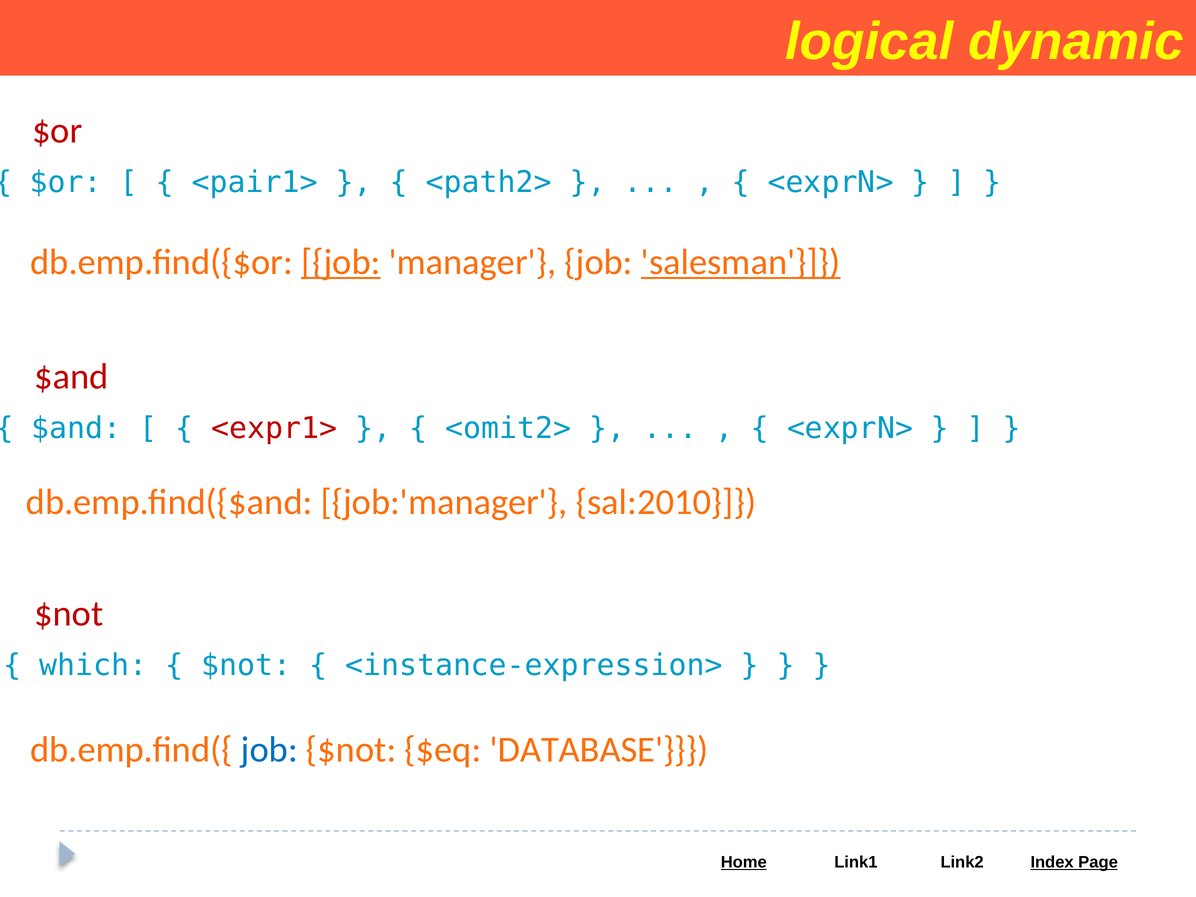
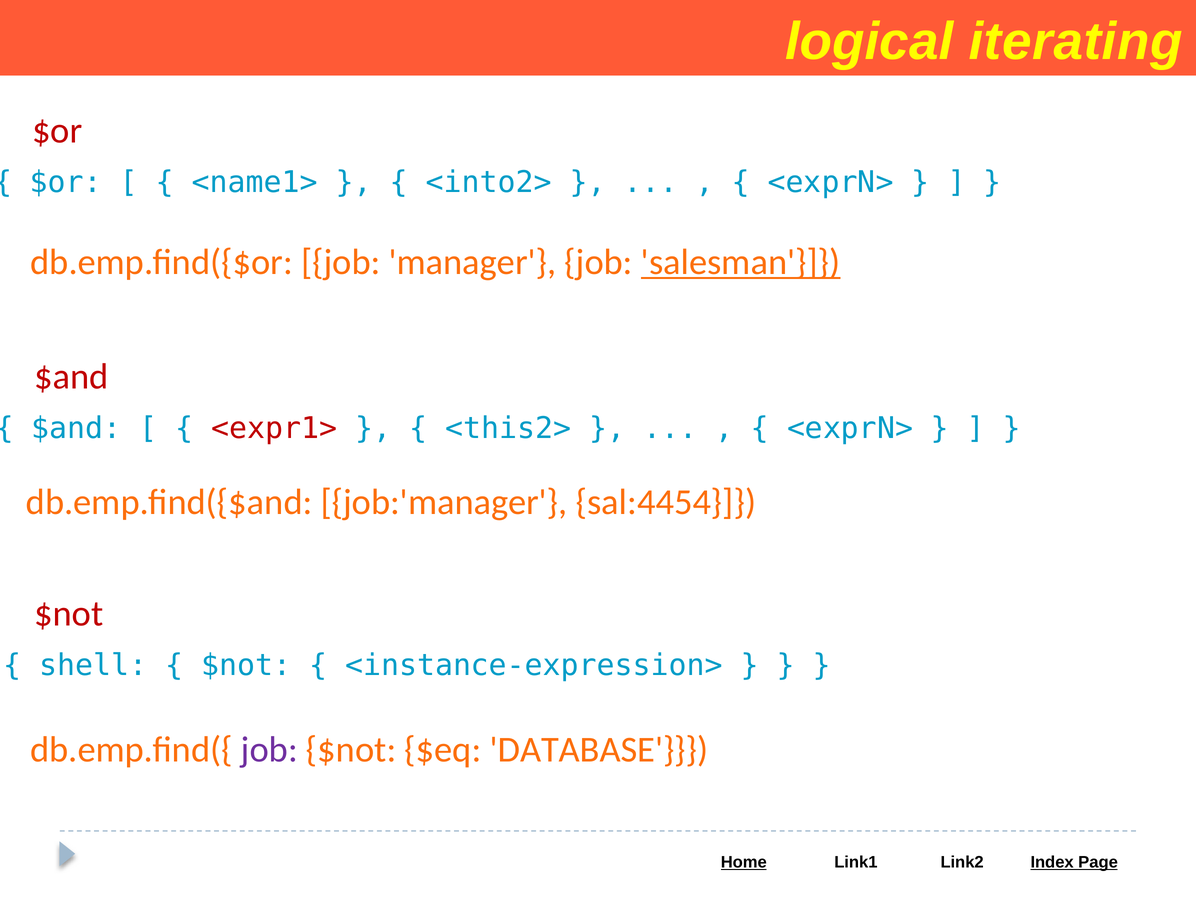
dynamic: dynamic -> iterating (1076, 42)
<pair1>: <pair1> -> <name1> (255, 182)
<path2>: <path2> -> <into2> (489, 182)
job underline: present -> none (341, 262)
<omit2>: <omit2> -> <this2> (508, 428)
sal:2010: sal:2010 -> sal:4454 (666, 502)
which: which -> shell (93, 665)
job colour: blue -> purple (269, 749)
